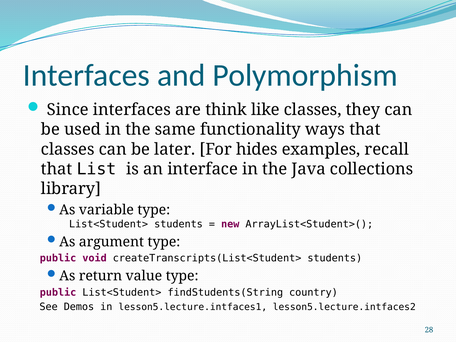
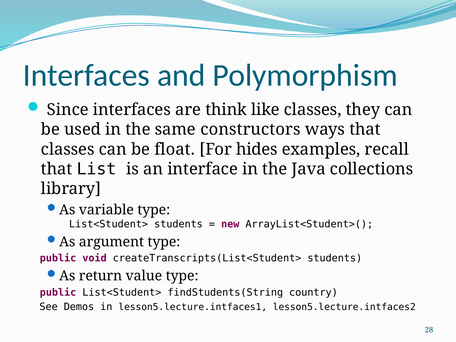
functionality: functionality -> constructors (250, 130)
later: later -> float (175, 149)
